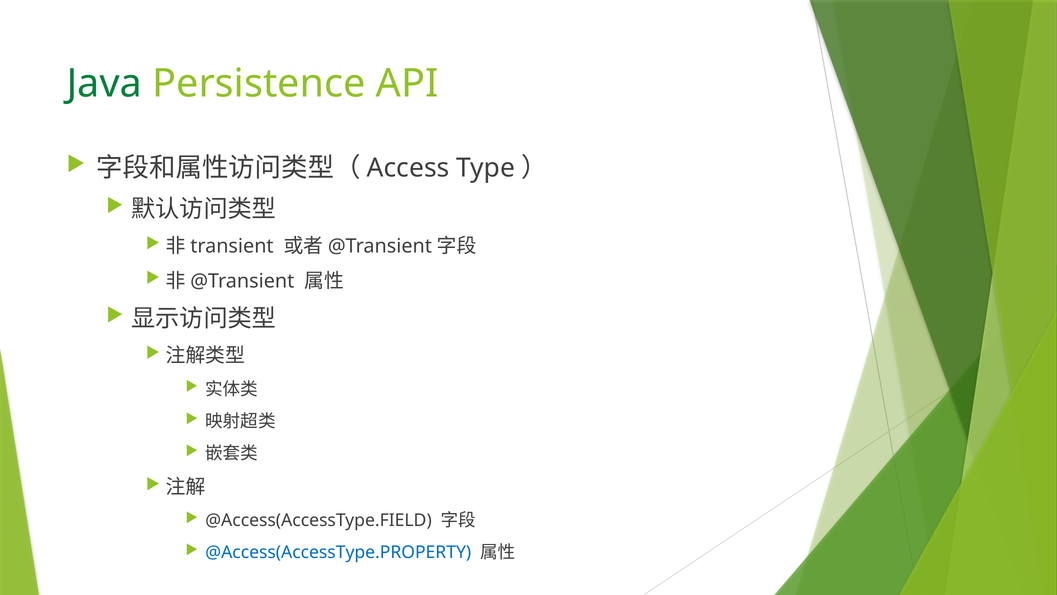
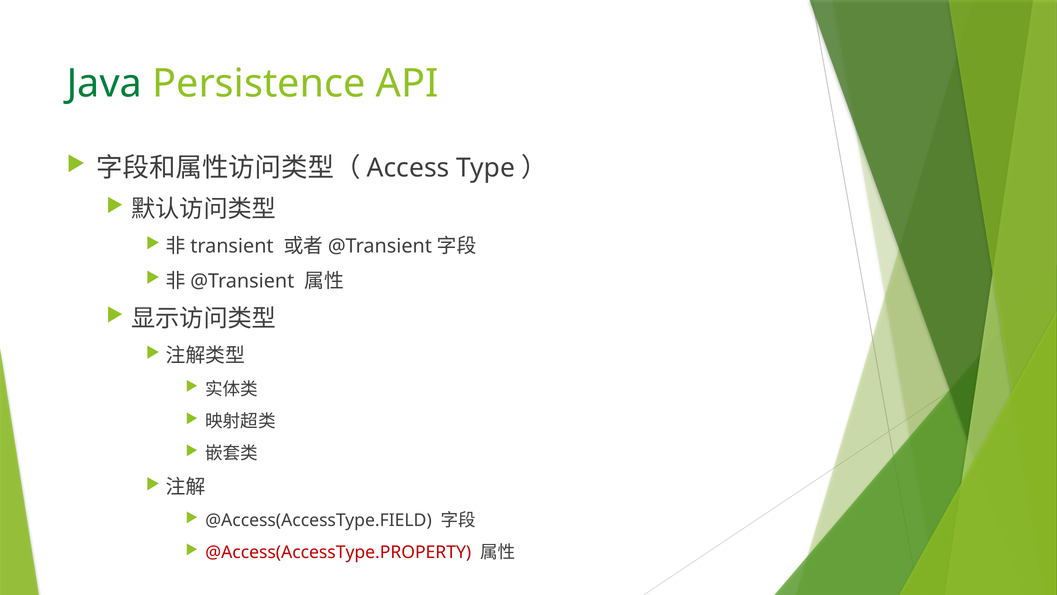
@Access(AccessType.PROPERTY colour: blue -> red (338, 552)
